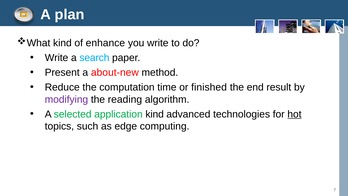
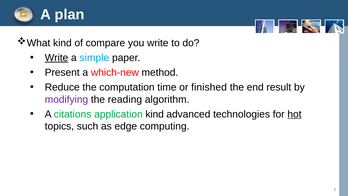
enhance: enhance -> compare (105, 43)
Write underline: none -> present (57, 58)
search: search -> simple (94, 58)
about-new: about-new -> which-new (115, 72)
selected: selected -> citations (73, 114)
